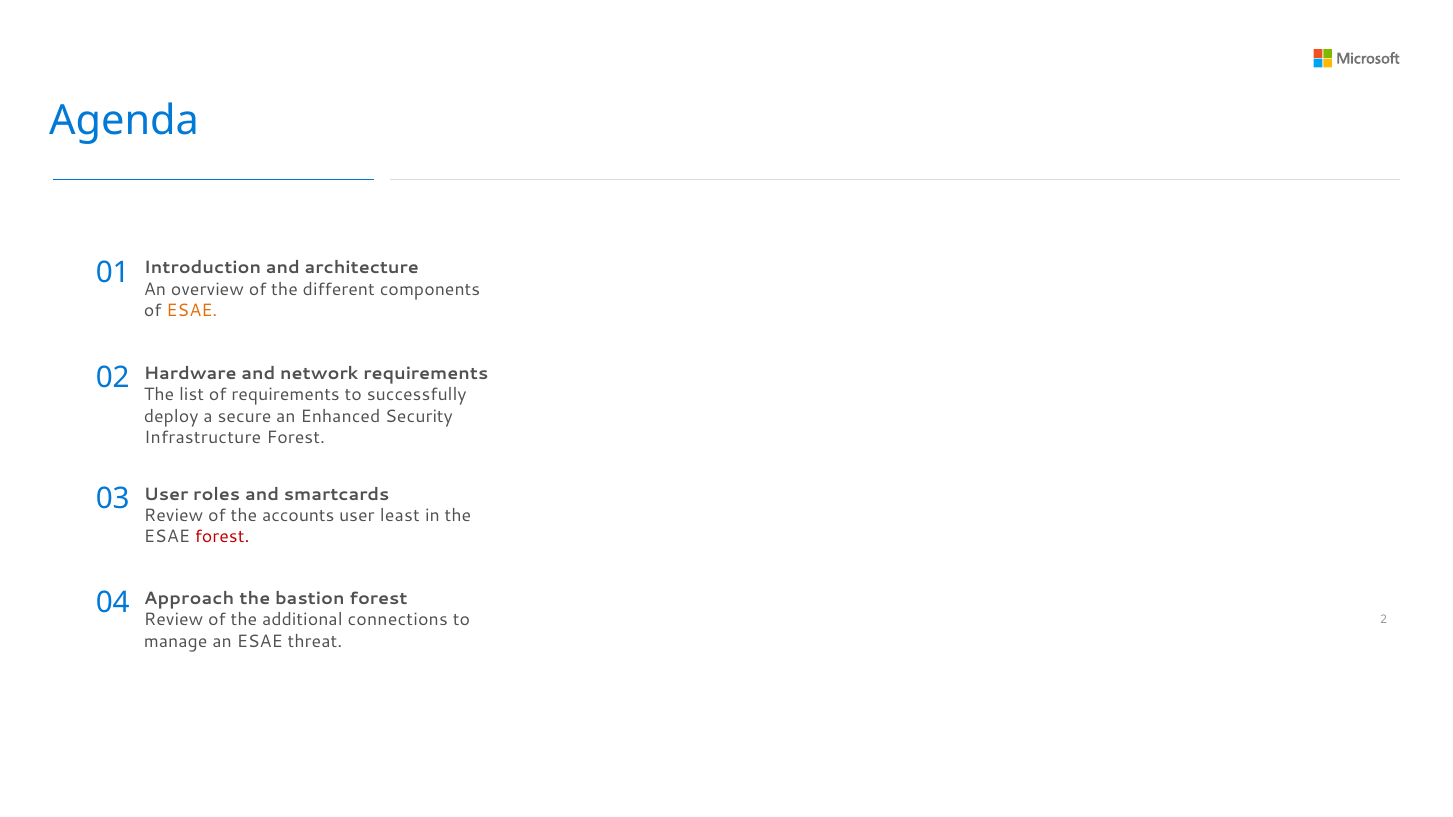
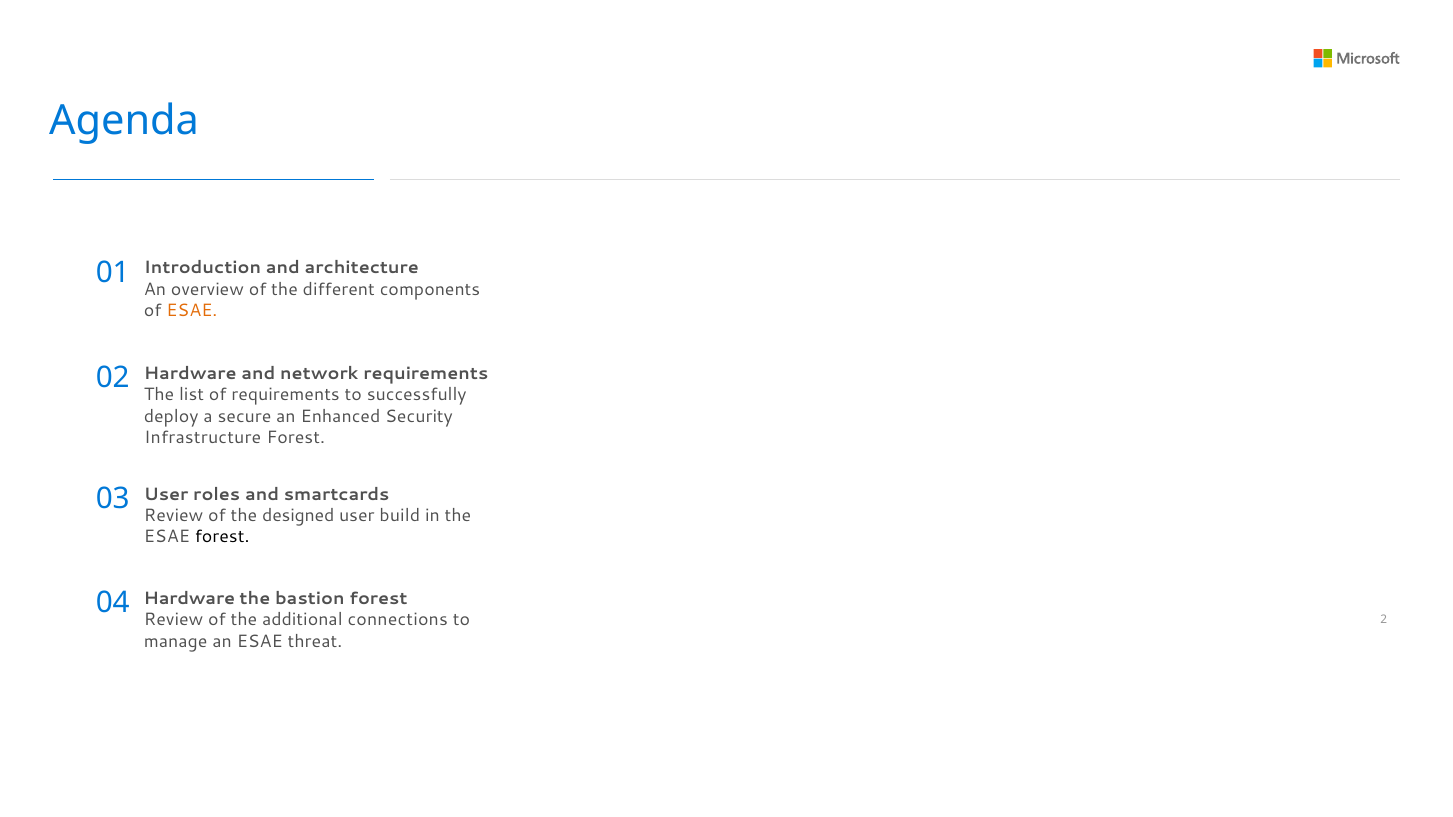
accounts: accounts -> designed (298, 516)
least: least -> build (400, 516)
forest colour: red -> black (222, 537)
Approach: Approach -> Hardware (189, 599)
